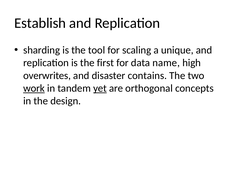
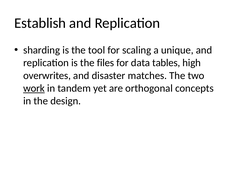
first: first -> files (105, 63)
name: name -> tables (166, 63)
contains: contains -> matches (147, 75)
yet underline: present -> none (100, 88)
